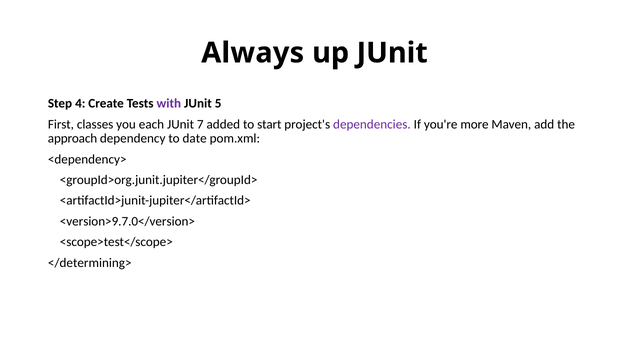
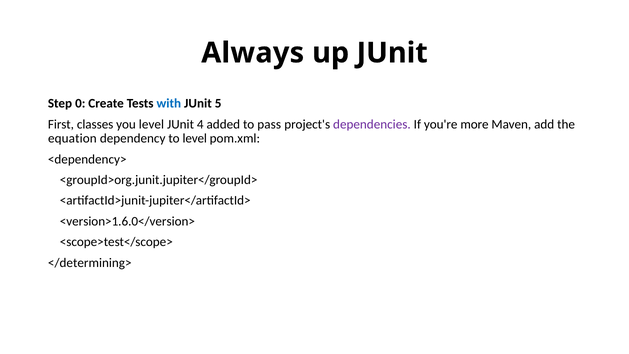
4: 4 -> 0 (80, 104)
with colour: purple -> blue (169, 104)
you each: each -> level (151, 124)
7: 7 -> 4 (200, 124)
start: start -> pass (269, 124)
approach: approach -> equation (72, 138)
to date: date -> level (195, 138)
<version>9.7.0</version>: <version>9.7.0</version> -> <version>1.6.0</version> (127, 221)
